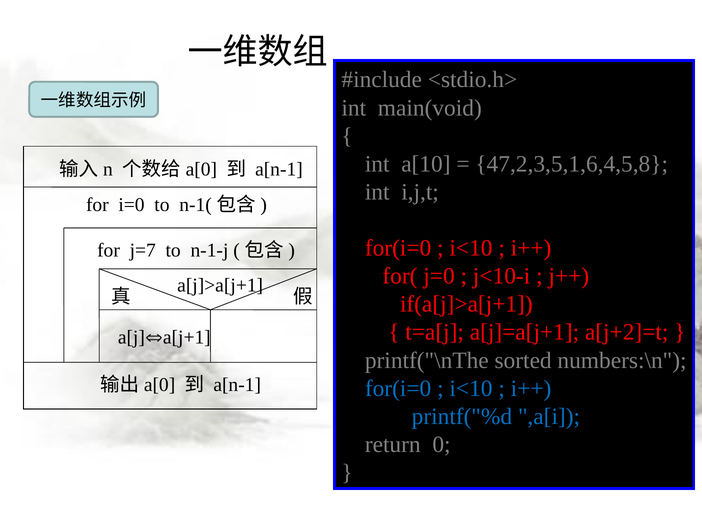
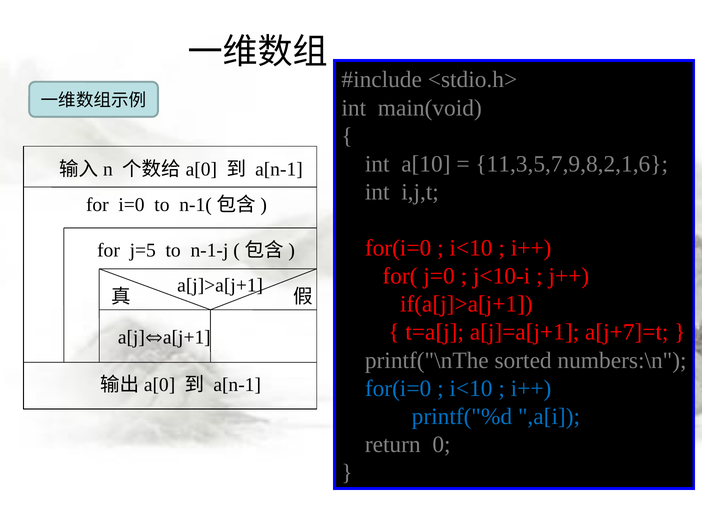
47,2,3,5,1,6,4,5,8: 47,2,3,5,1,6,4,5,8 -> 11,3,5,7,9,8,2,1,6 (572, 164)
j=7: j=7 -> j=5 (143, 251)
a[j+2]=t: a[j+2]=t -> a[j+7]=t (627, 333)
